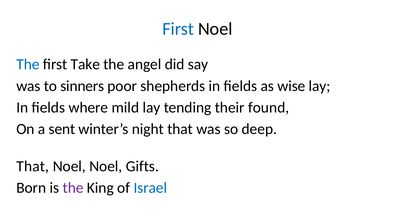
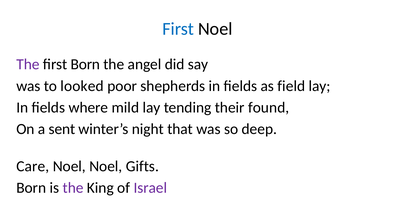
The colour: blue -> purple (28, 64)
first Take: Take -> Born (85, 64)
sinners: sinners -> looked (82, 86)
wise: wise -> field (291, 86)
That: That -> Care (33, 166)
Israel colour: blue -> purple (150, 188)
